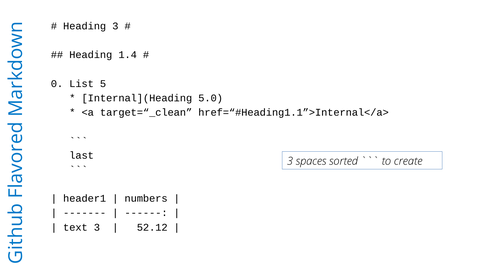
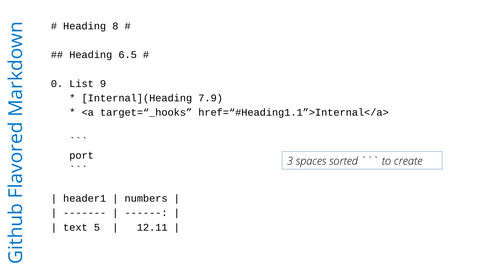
Heading 3: 3 -> 8 (115, 26)
1.4: 1.4 -> 6.5 (128, 55)
5: 5 -> 9 (103, 84)
5.0: 5.0 -> 7.9 (211, 98)
target=“_clean: target=“_clean -> target=“_hooks (146, 112)
last: last -> port (82, 155)
text 3: 3 -> 5 (97, 227)
52.12: 52.12 -> 12.11 (152, 227)
